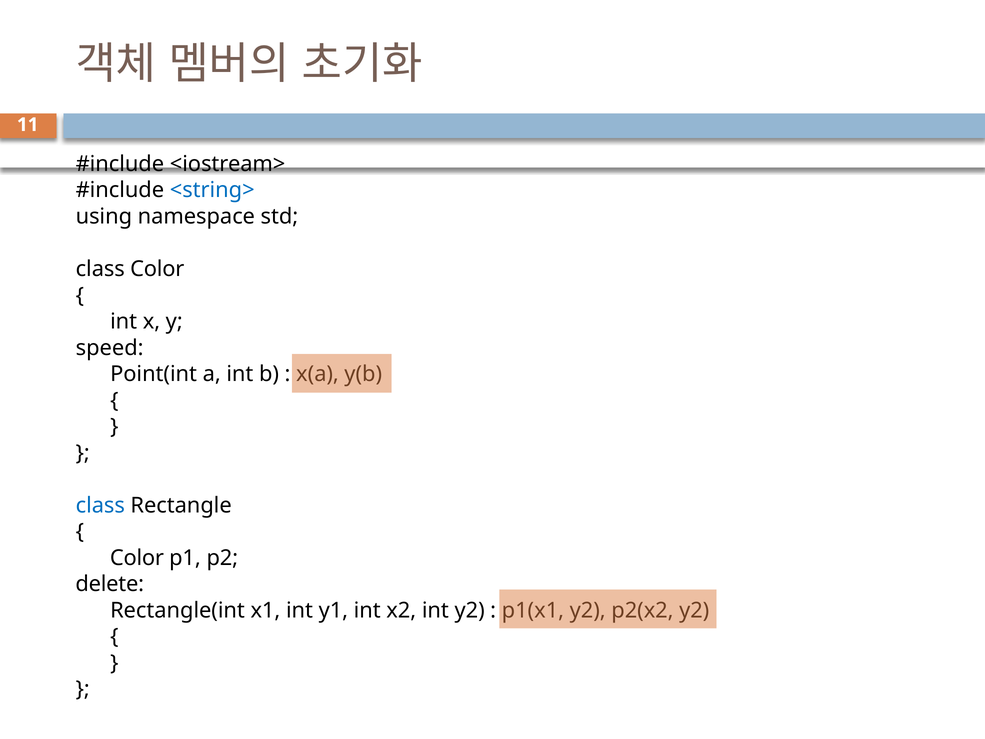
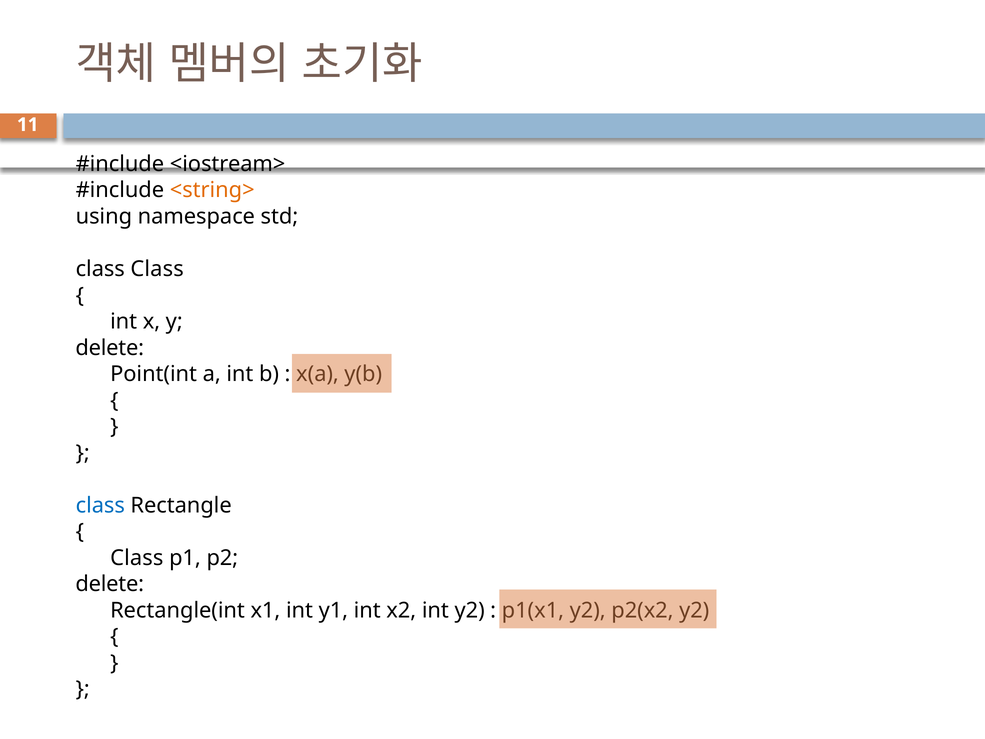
<string> colour: blue -> orange (212, 190)
class Color: Color -> Class (157, 269)
speed: speed -> delete (110, 348)
Color: Color -> Class (137, 558)
